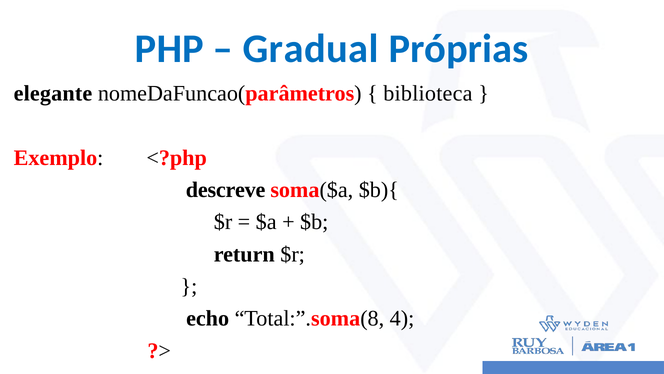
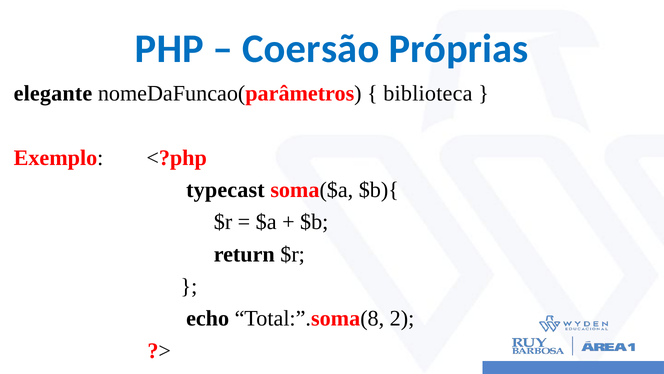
Gradual: Gradual -> Coersão (311, 49)
descreve: descreve -> typecast (225, 190)
4: 4 -> 2 (402, 318)
